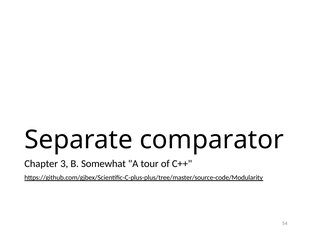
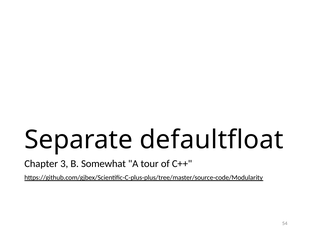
comparator: comparator -> defaultfloat (212, 140)
